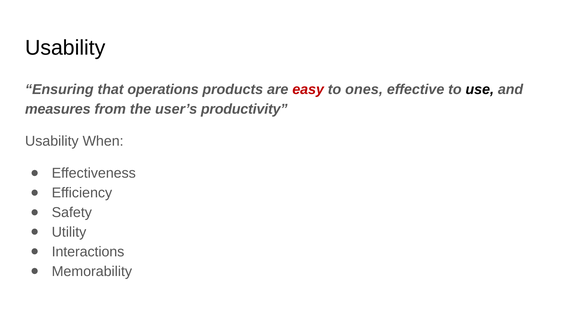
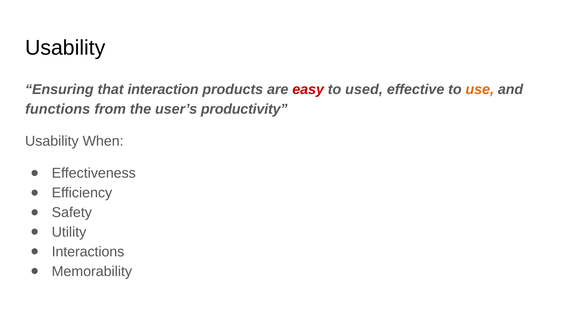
operations: operations -> interaction (163, 89)
ones: ones -> used (364, 89)
use colour: black -> orange (480, 89)
measures: measures -> functions (58, 109)
